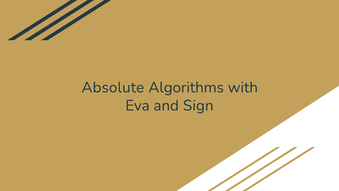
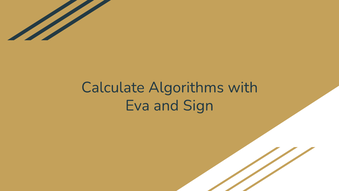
Absolute: Absolute -> Calculate (113, 87)
